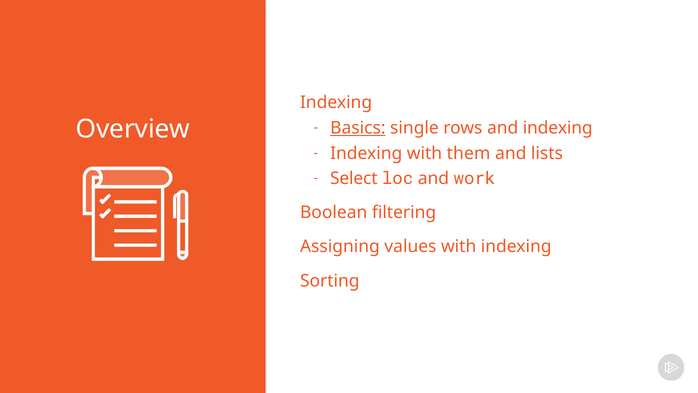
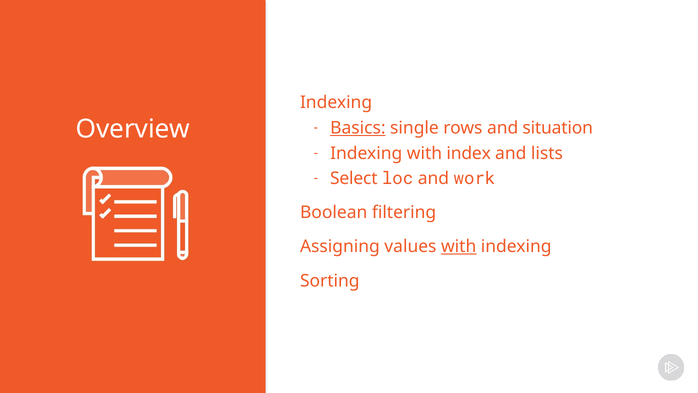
and indexing: indexing -> situation (558, 128)
them: them -> index (469, 153)
with underline: none -> present (459, 246)
